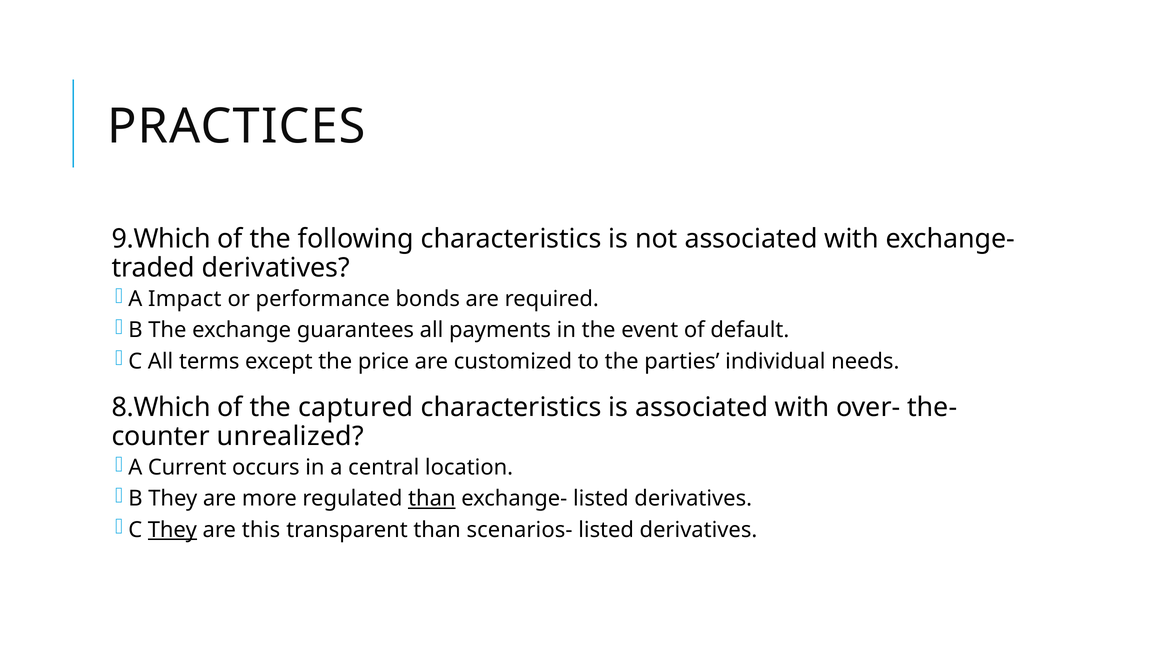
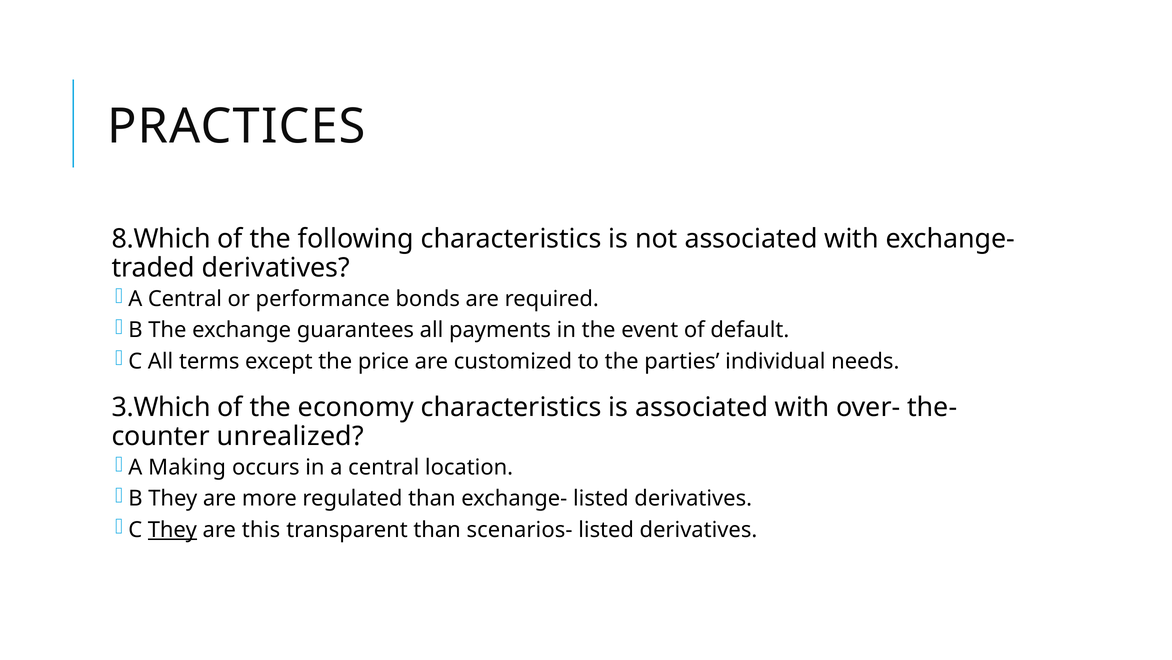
9.Which: 9.Which -> 8.Which (161, 238)
Impact: Impact -> Central (185, 299)
8.Which: 8.Which -> 3.Which (161, 407)
captured: captured -> economy (356, 407)
Current: Current -> Making (187, 467)
than underline: present -> none (432, 498)
